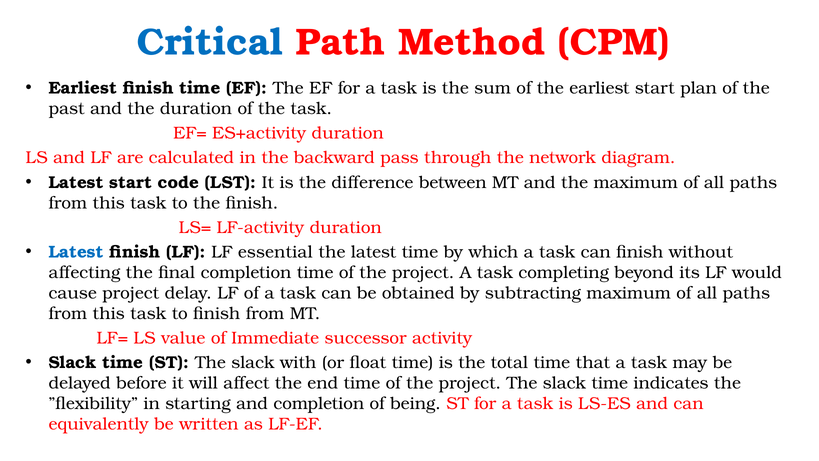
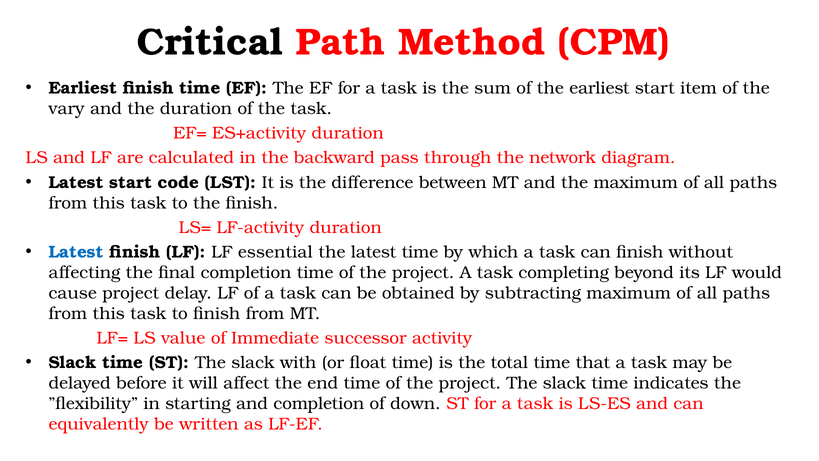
Critical colour: blue -> black (210, 42)
plan: plan -> item (698, 88)
past: past -> vary (67, 109)
being: being -> down (415, 403)
